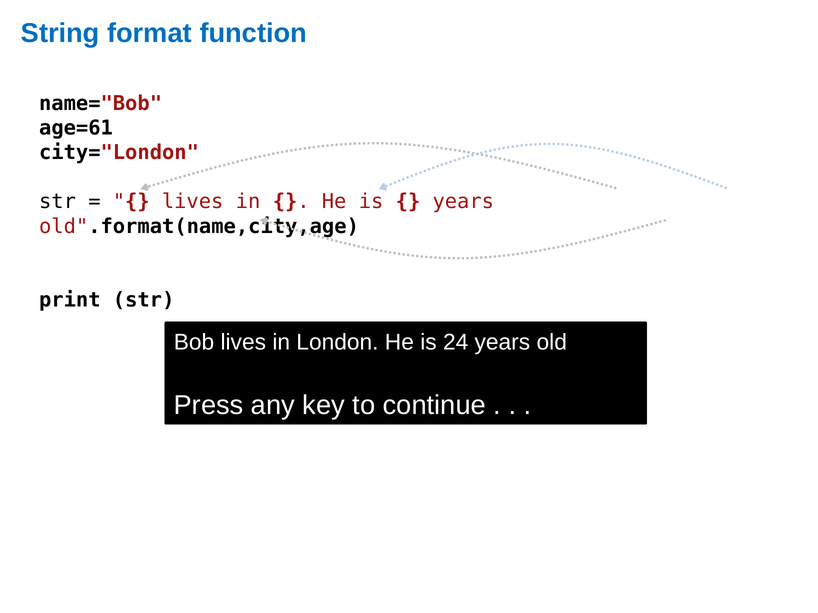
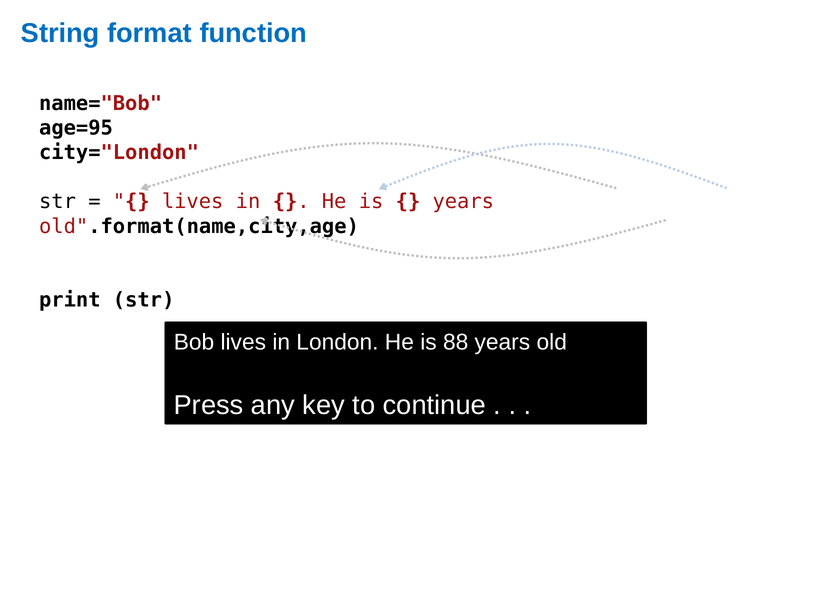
age=61: age=61 -> age=95 (76, 128)
24: 24 -> 88 (456, 342)
